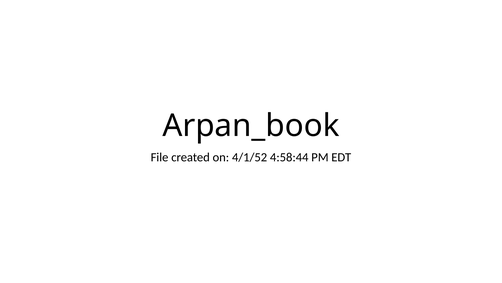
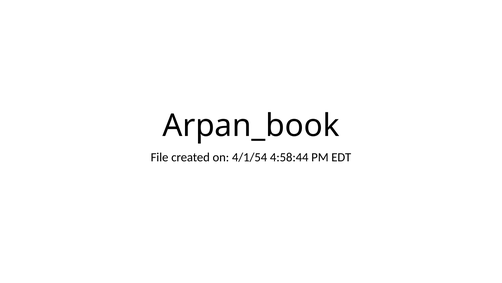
4/1/52: 4/1/52 -> 4/1/54 (250, 157)
